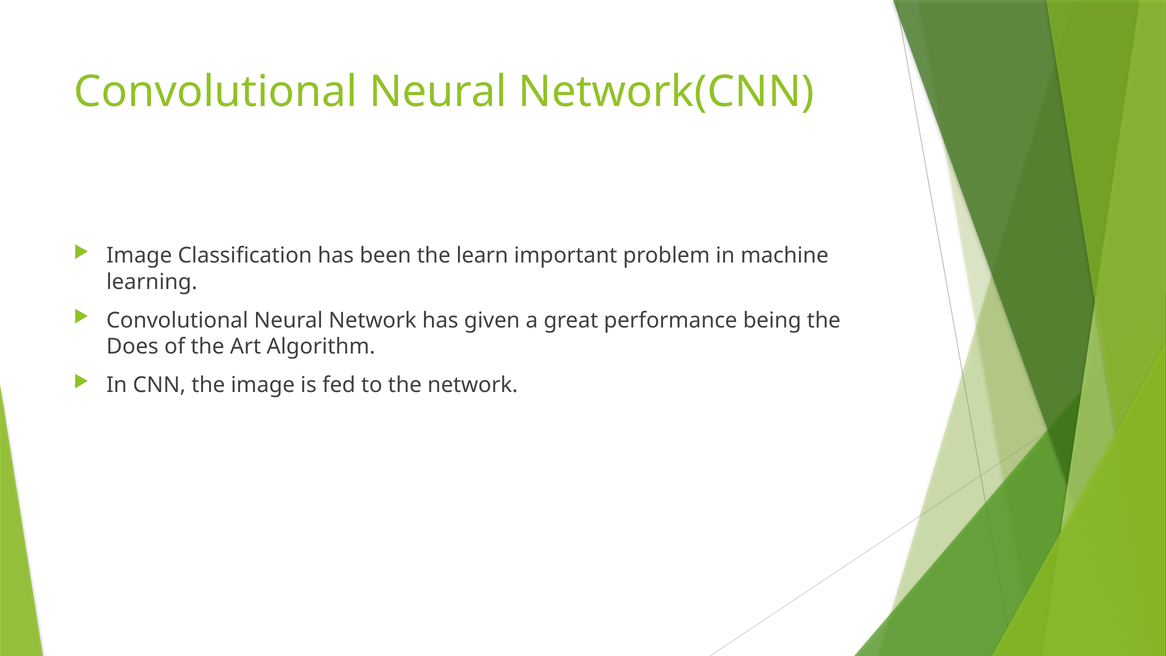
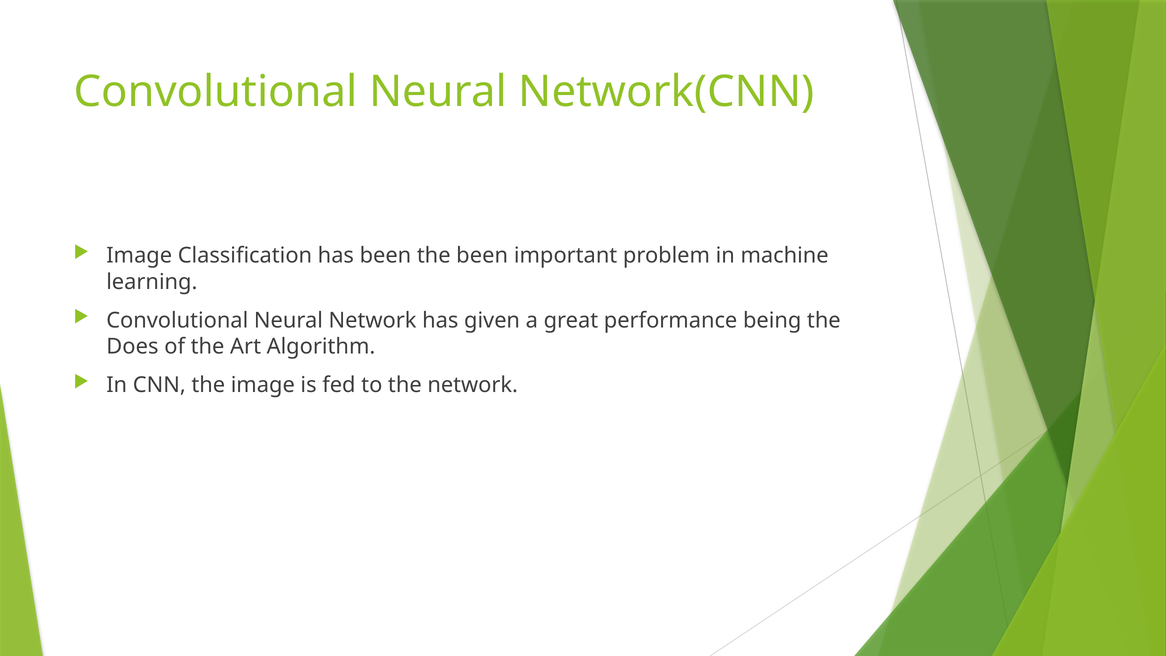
the learn: learn -> been (482, 256)
